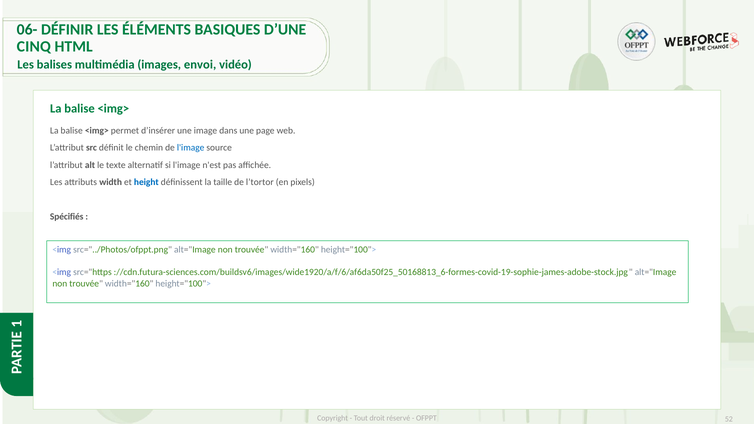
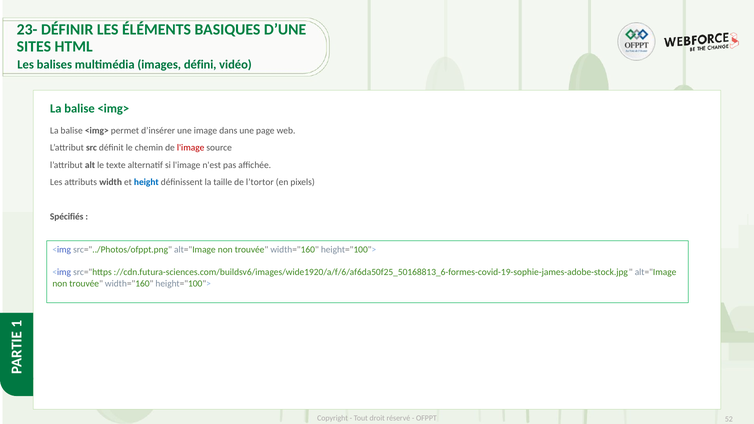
06-: 06- -> 23- (27, 30)
CINQ: CINQ -> SITES (34, 47)
envoi: envoi -> défini (200, 64)
l'image colour: blue -> red (191, 148)
